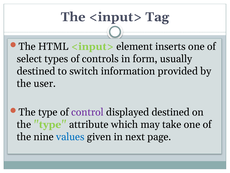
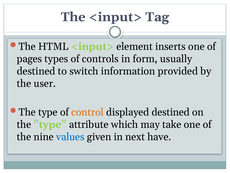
select: select -> pages (29, 59)
control colour: purple -> orange (88, 112)
page: page -> have (159, 136)
